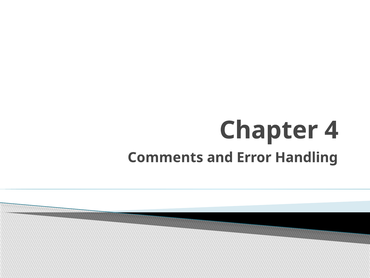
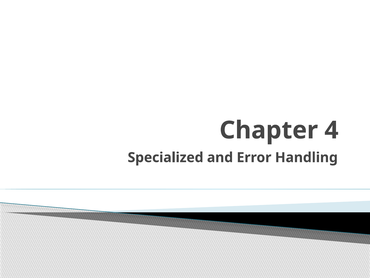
Comments: Comments -> Specialized (166, 157)
